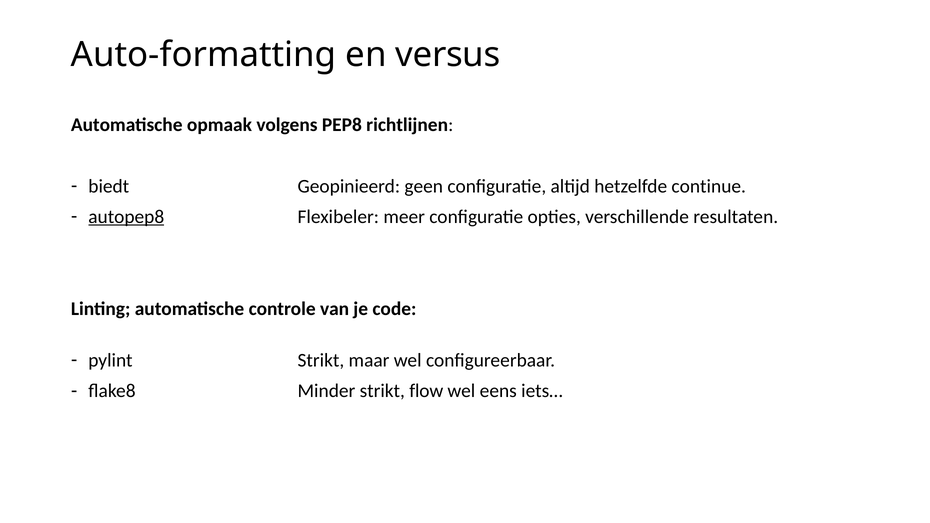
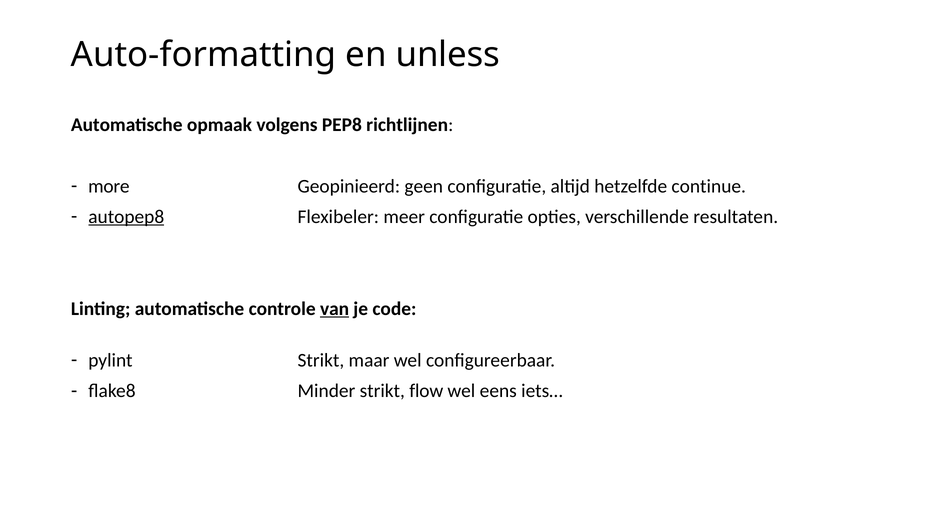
versus: versus -> unless (448, 55)
biedt: biedt -> more (109, 186)
van underline: none -> present (335, 309)
